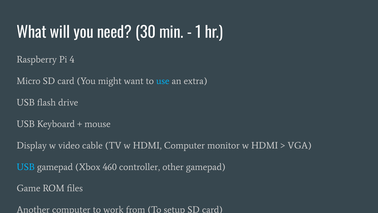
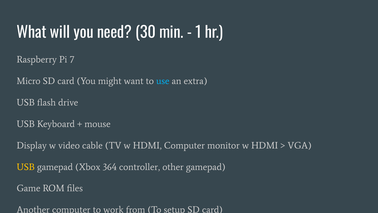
4: 4 -> 7 (72, 59)
USB colour: light blue -> yellow (26, 167)
460: 460 -> 364 (110, 167)
